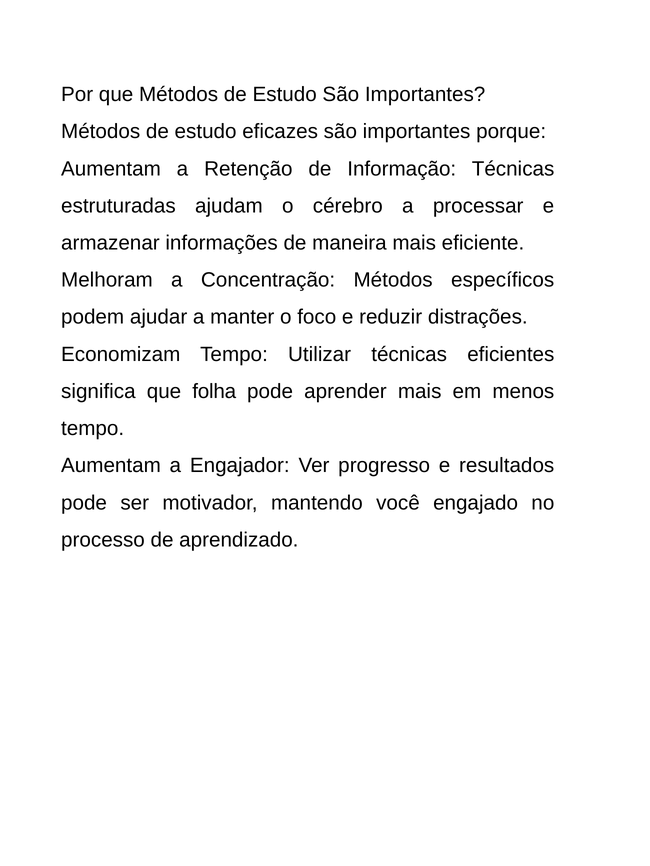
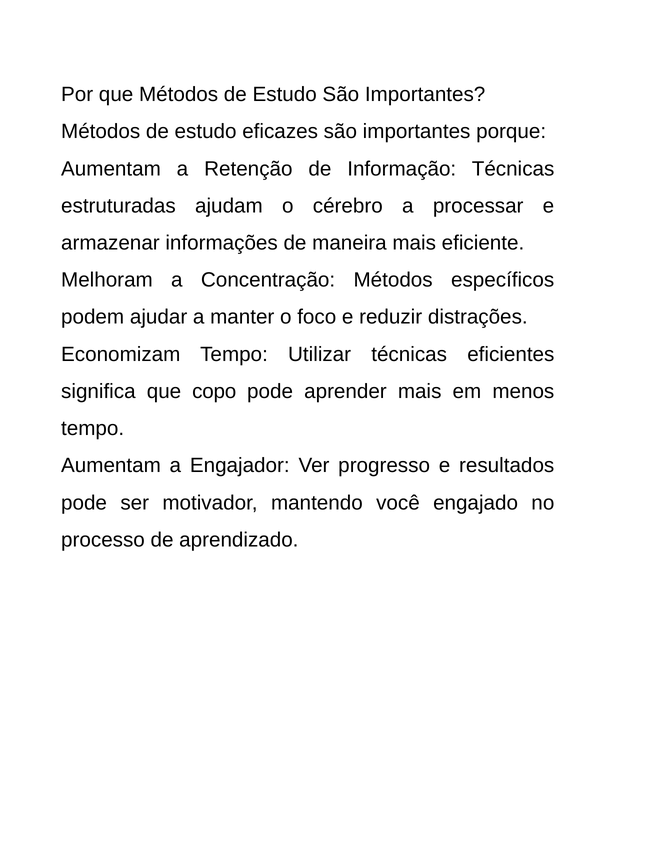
folha: folha -> copo (214, 392)
